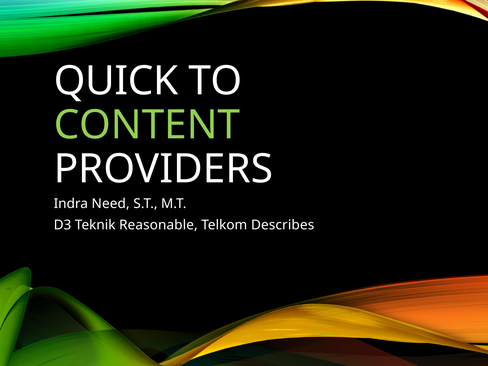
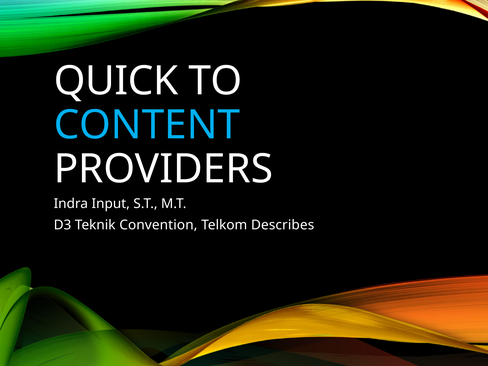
CONTENT colour: light green -> light blue (147, 125)
Need: Need -> Input (111, 204)
Reasonable: Reasonable -> Convention (158, 225)
